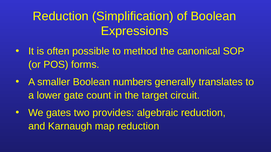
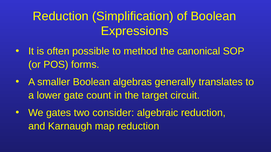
numbers: numbers -> algebras (132, 82)
provides: provides -> consider (113, 113)
